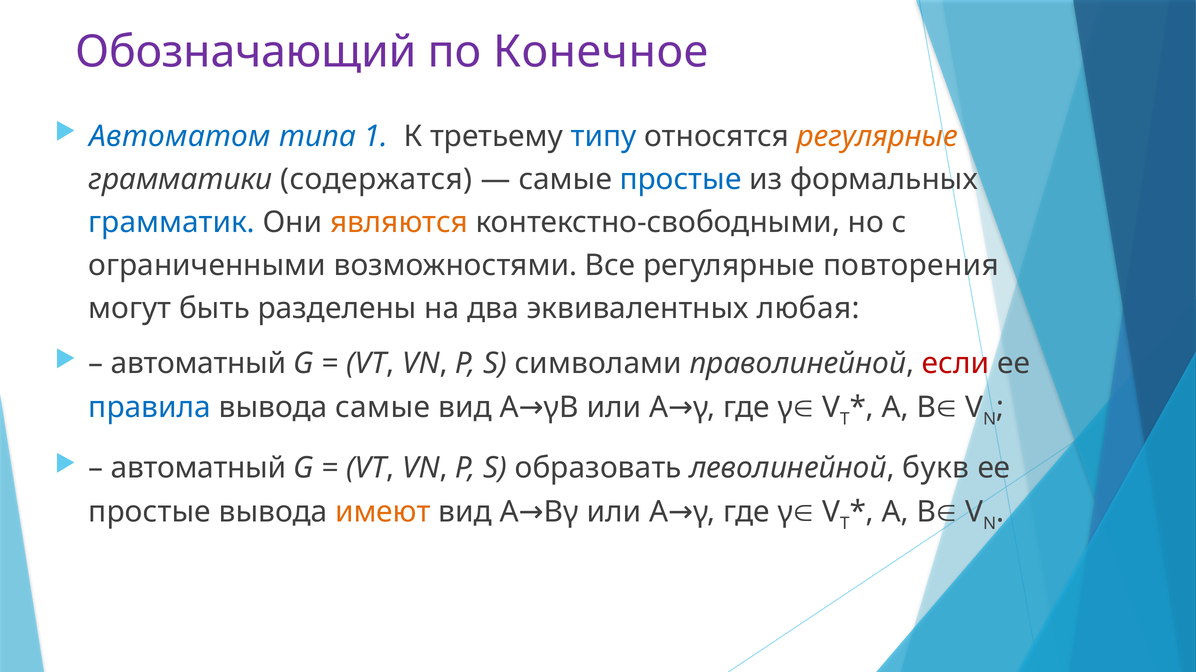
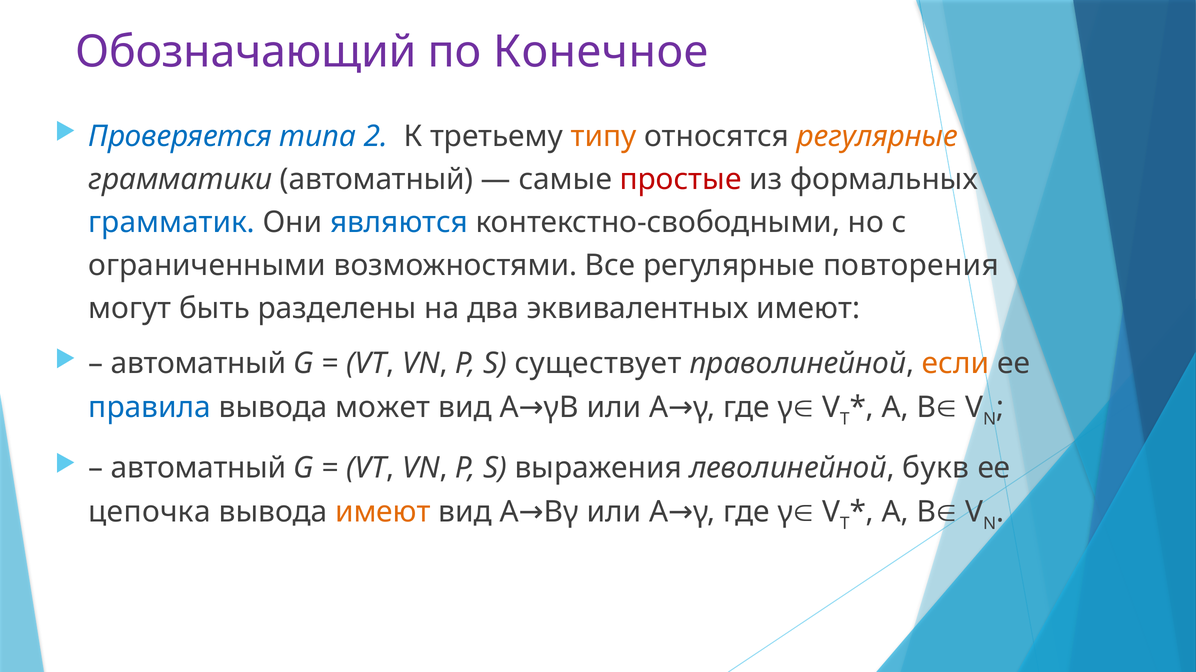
Автоматом: Автоматом -> Проверяется (180, 136)
1: 1 -> 2 (376, 136)
типу colour: blue -> orange (604, 136)
грамматики содержатся: содержатся -> автоматный (377, 179)
простые colour: blue -> red (681, 179)
являются colour: orange -> blue (399, 222)
эквивалентных любая: любая -> имеют (808, 308)
символами: символами -> существует (598, 364)
если colour: red -> orange (956, 364)
вывода самые: самые -> может (383, 408)
образовать: образовать -> выражения (598, 469)
простые: простые -> цепочка (150, 513)
